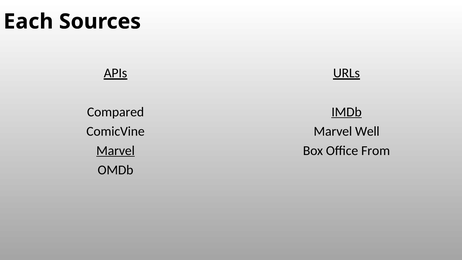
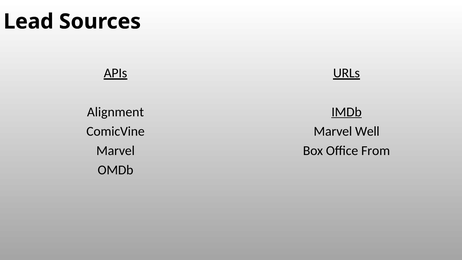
Each: Each -> Lead (29, 22)
Compared: Compared -> Alignment (115, 112)
Marvel underline: present -> none (116, 151)
